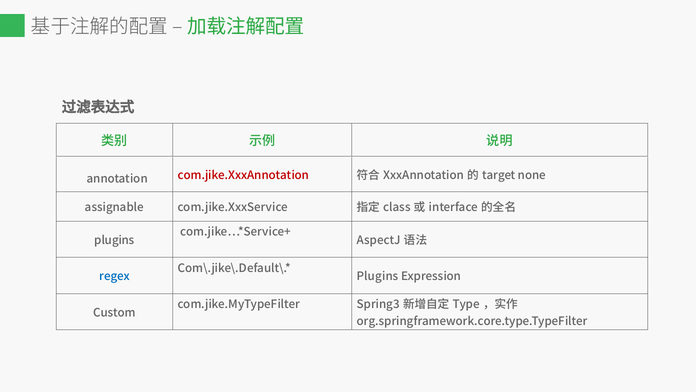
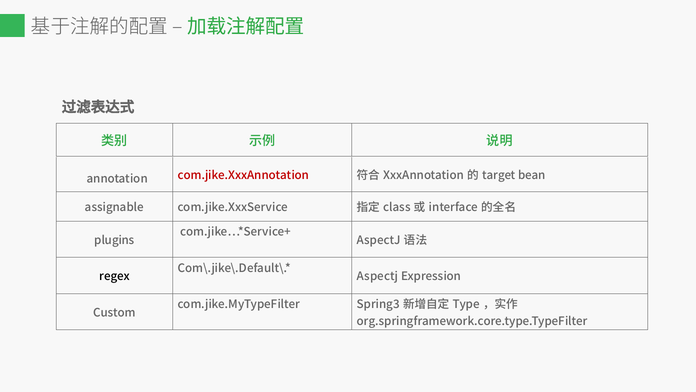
none: none -> bean (532, 175)
regex colour: blue -> black (115, 276)
Plugins: Plugins -> Aspectj (378, 276)
